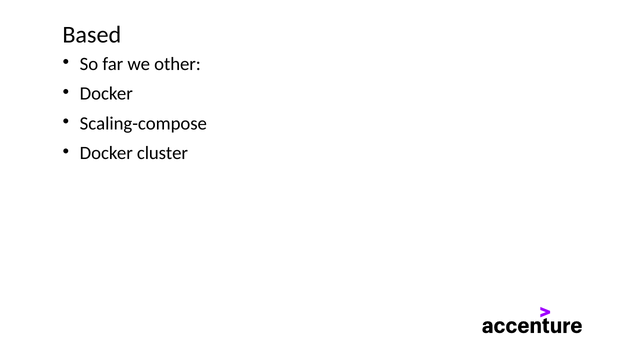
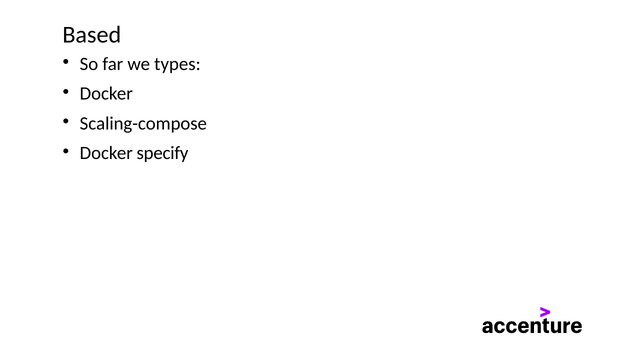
other: other -> types (177, 64)
cluster: cluster -> specify (162, 153)
